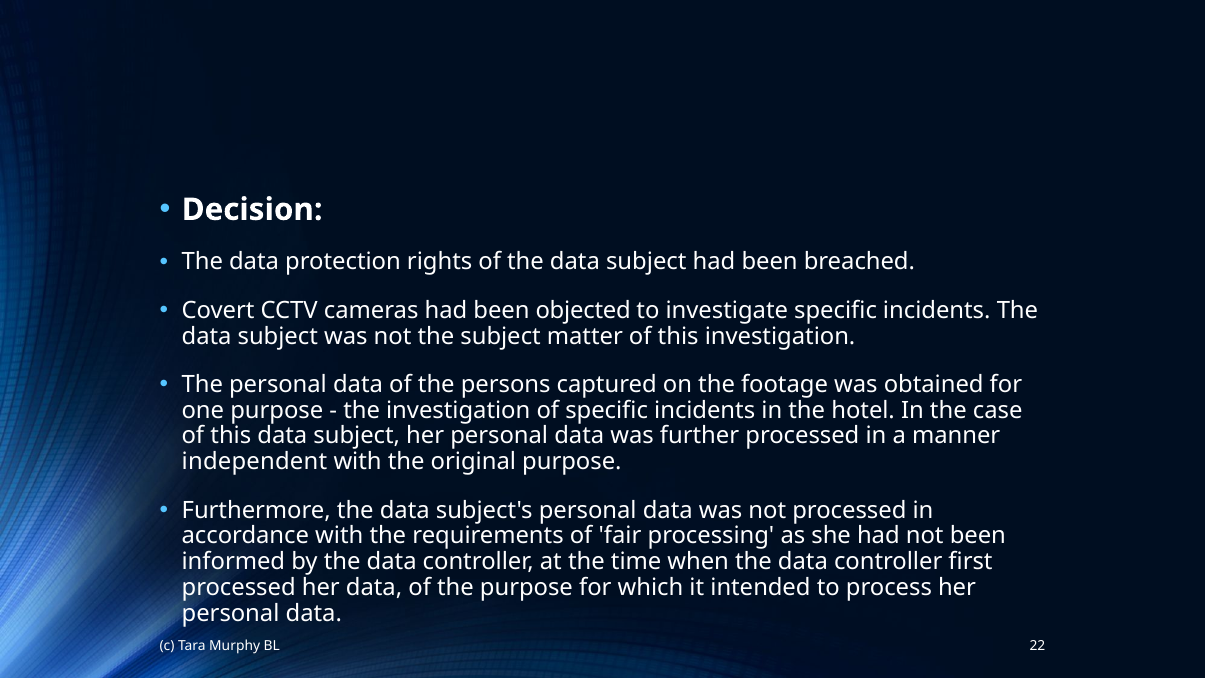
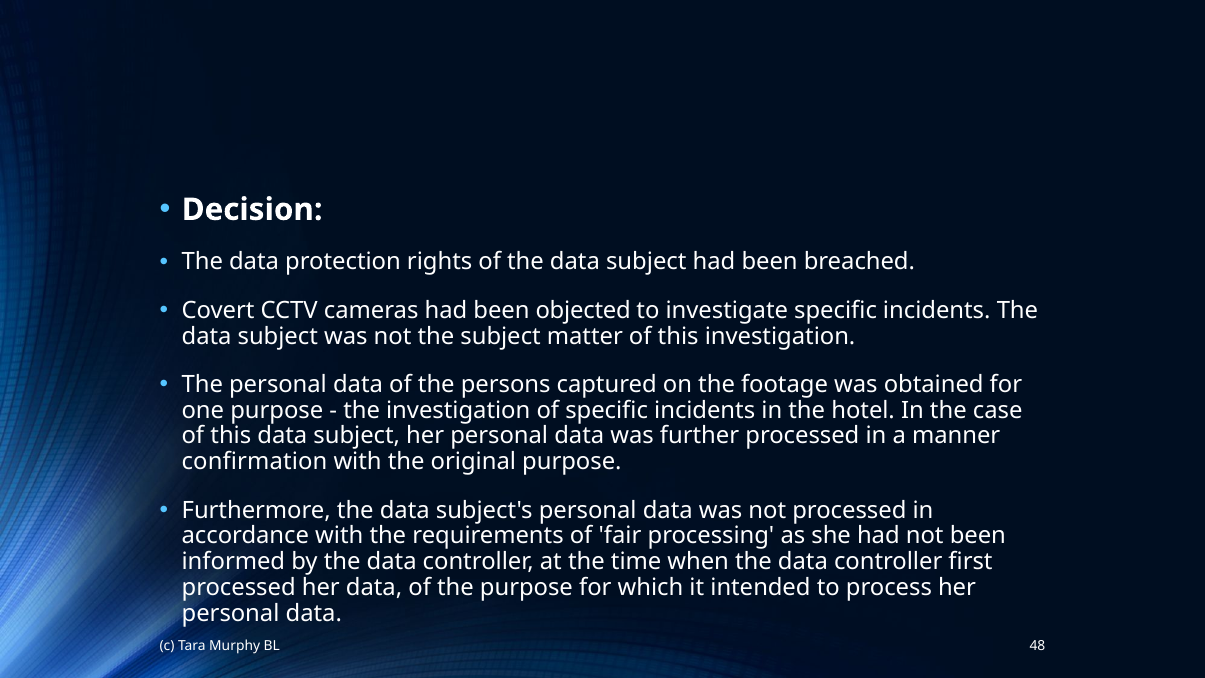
independent: independent -> confirmation (255, 462)
22: 22 -> 48 (1037, 646)
